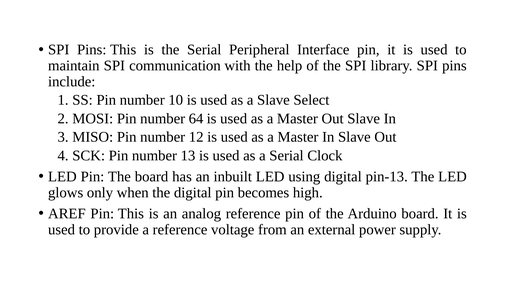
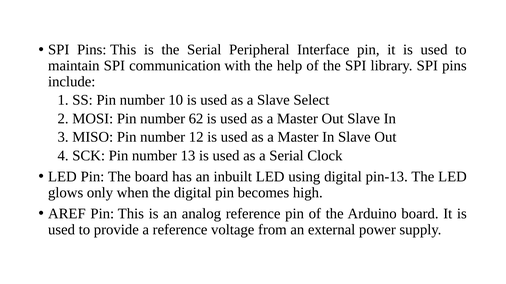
64: 64 -> 62 (196, 119)
